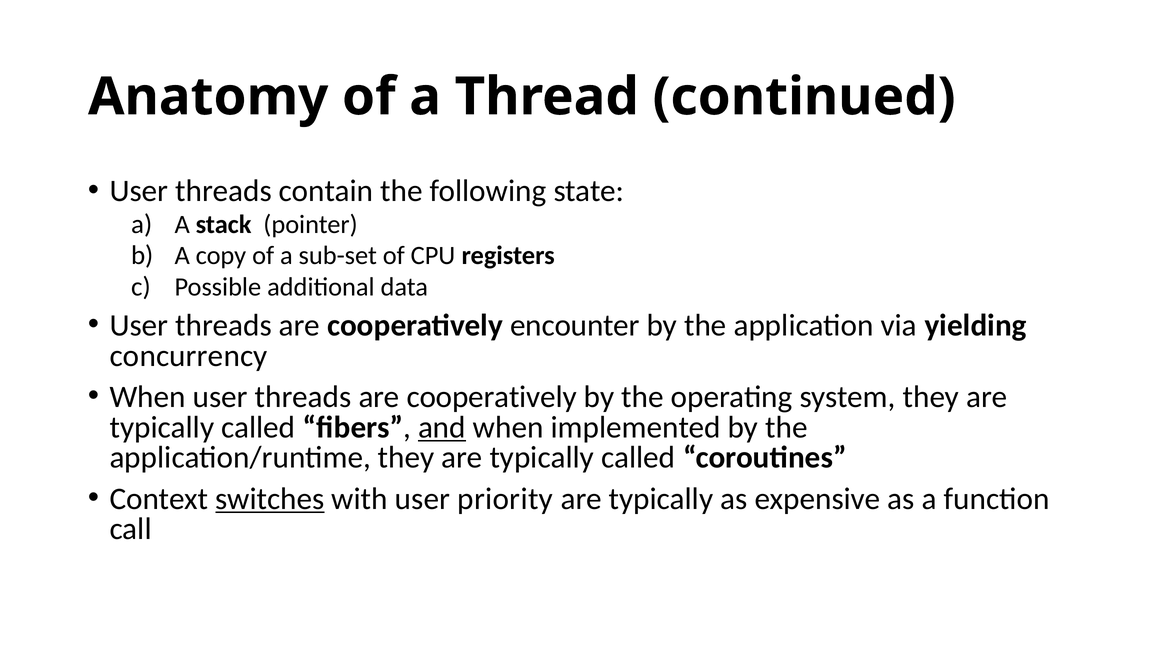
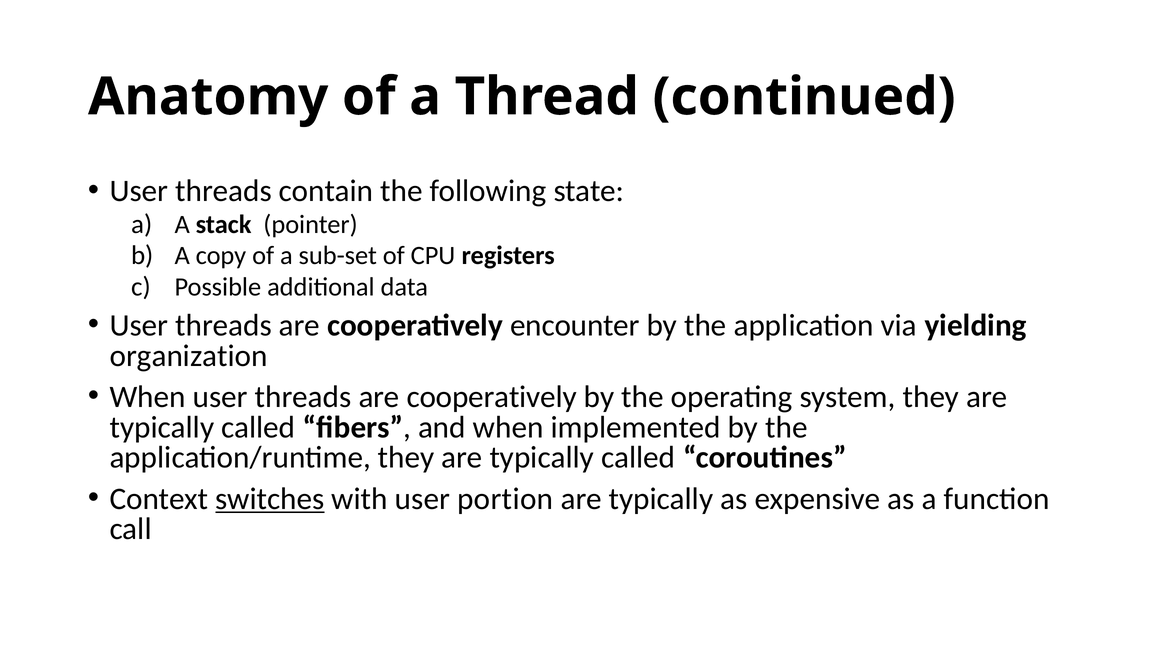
concurrency: concurrency -> organization (189, 356)
and underline: present -> none (442, 427)
priority: priority -> portion (505, 499)
